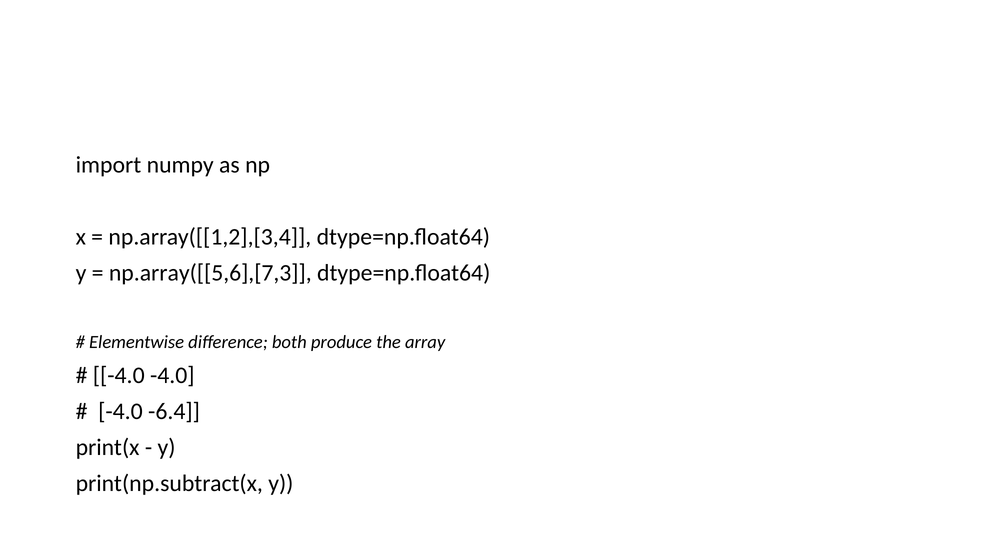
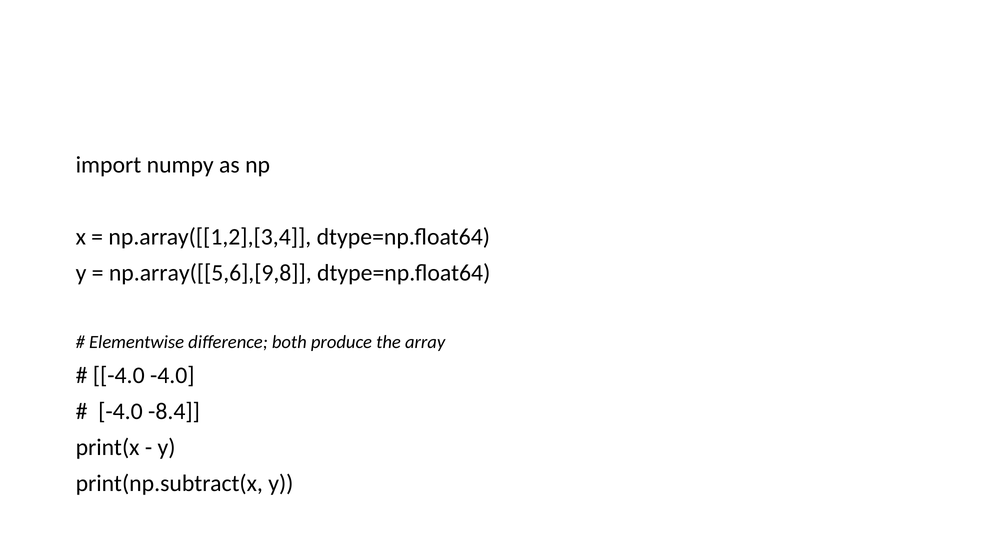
np.array([[5,6],[7,3: np.array([[5,6],[7,3 -> np.array([[5,6],[9,8 (210, 273)
-6.4: -6.4 -> -8.4 (174, 411)
